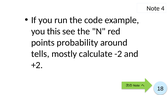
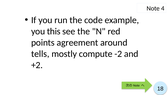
probability: probability -> agreement (77, 42)
calculate: calculate -> compute (96, 54)
